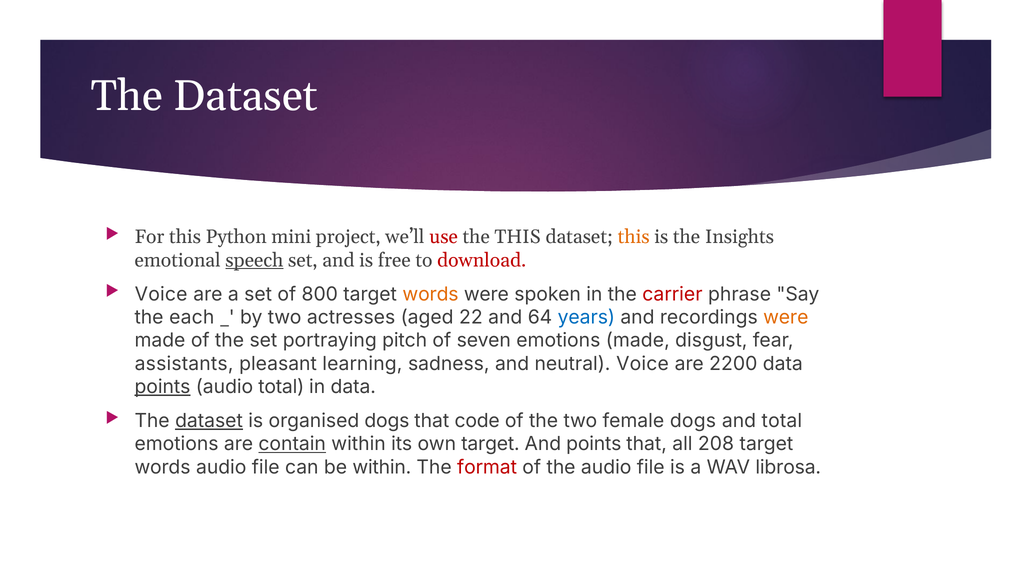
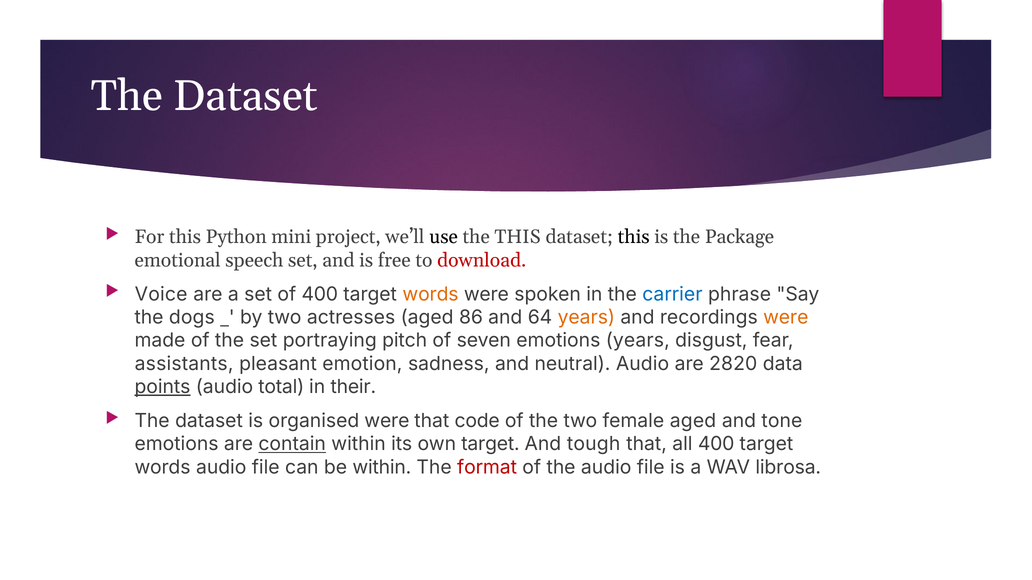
use colour: red -> black (444, 237)
this colour: orange -> black (634, 237)
Insights: Insights -> Package (740, 237)
speech underline: present -> none (254, 260)
of 800: 800 -> 400 (320, 294)
carrier colour: red -> blue (672, 294)
each: each -> dogs (192, 318)
22: 22 -> 86 (471, 318)
years colour: blue -> orange (586, 318)
emotions made: made -> years (638, 341)
learning: learning -> emotion (362, 364)
neutral Voice: Voice -> Audio (643, 364)
2200: 2200 -> 2820 (733, 364)
in data: data -> their (353, 387)
dataset underline: present -> none (209, 421)
organised dogs: dogs -> were (387, 421)
female dogs: dogs -> aged (693, 421)
and total: total -> tone (782, 421)
And points: points -> tough (594, 444)
all 208: 208 -> 400 (716, 444)
